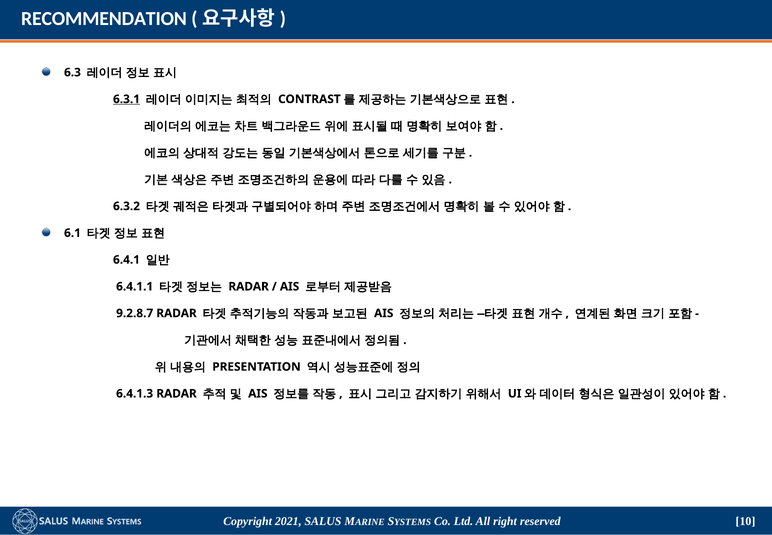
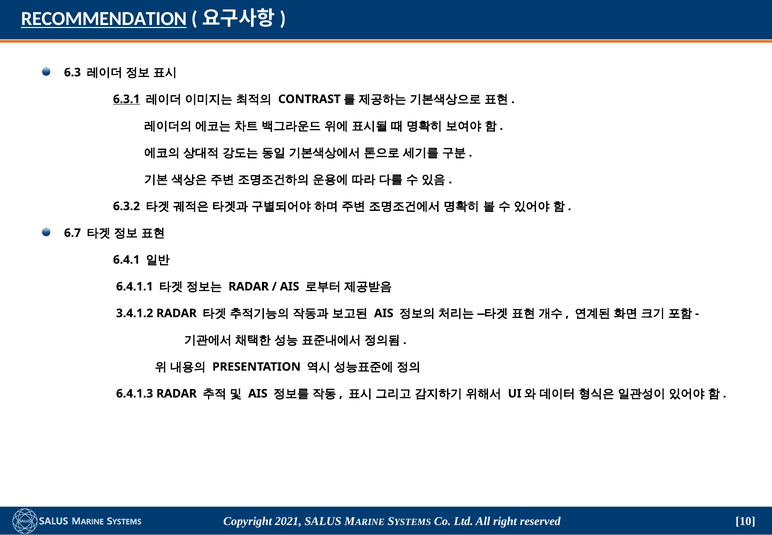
RECOMMENDATION underline: none -> present (104, 19)
6.1: 6.1 -> 6.7 (72, 233)
9.2.8.7: 9.2.8.7 -> 3.4.1.2 (135, 313)
